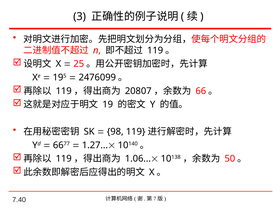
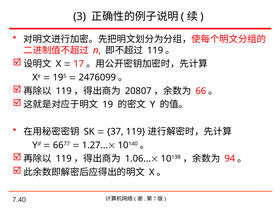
25: 25 -> 17 (79, 64)
98: 98 -> 37 (115, 132)
50: 50 -> 94 (230, 159)
